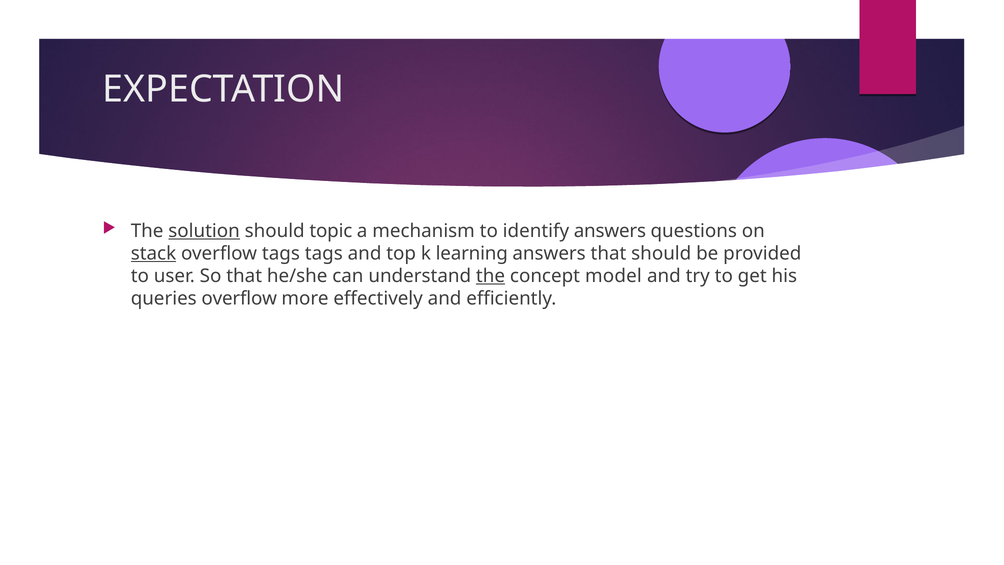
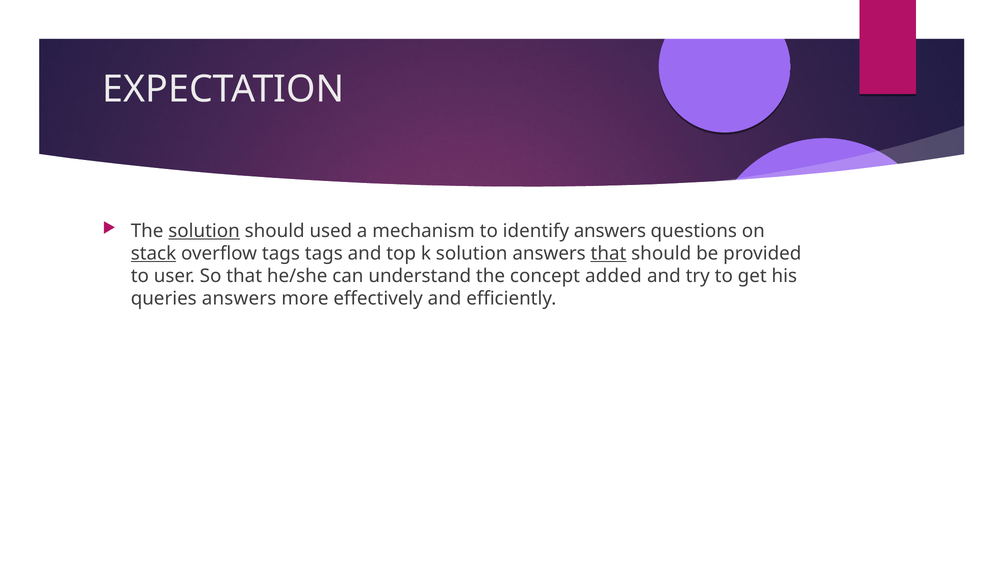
topic: topic -> used (331, 231)
k learning: learning -> solution (472, 253)
that underline: none -> present (608, 253)
the underline: present -> none (491, 276)
model: model -> added (613, 276)
queries overflow: overflow -> answers (239, 298)
